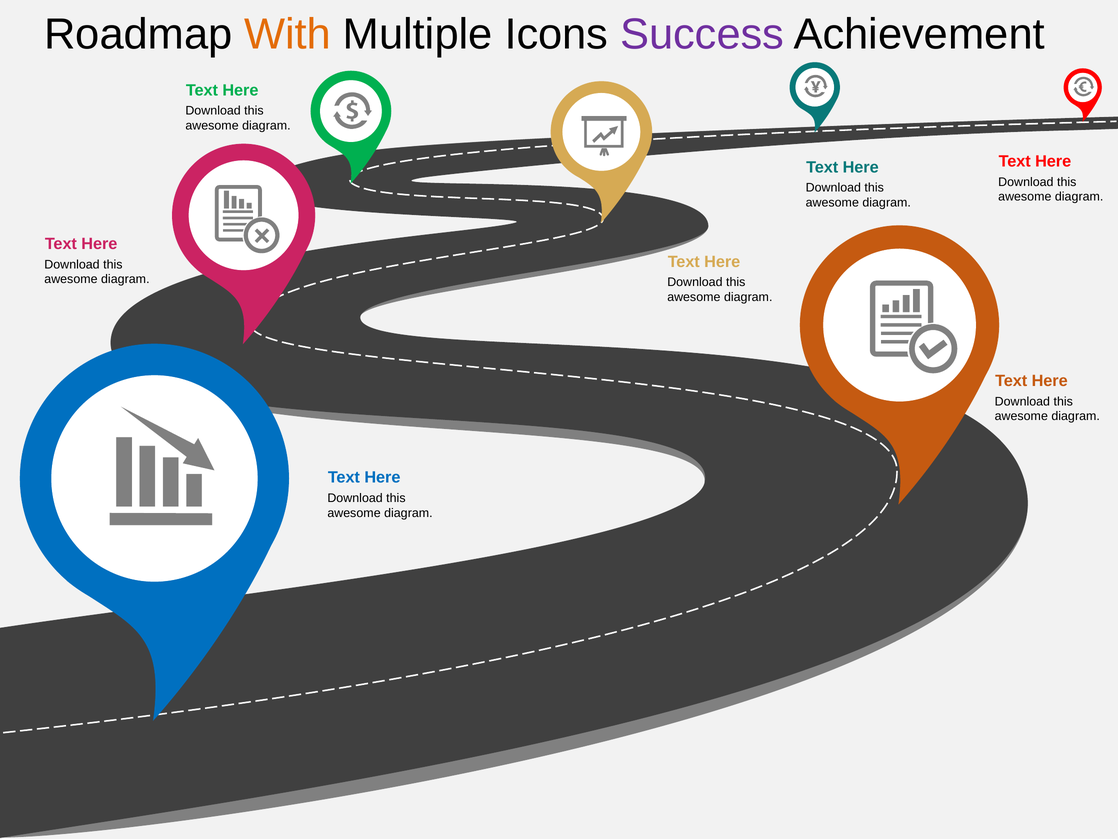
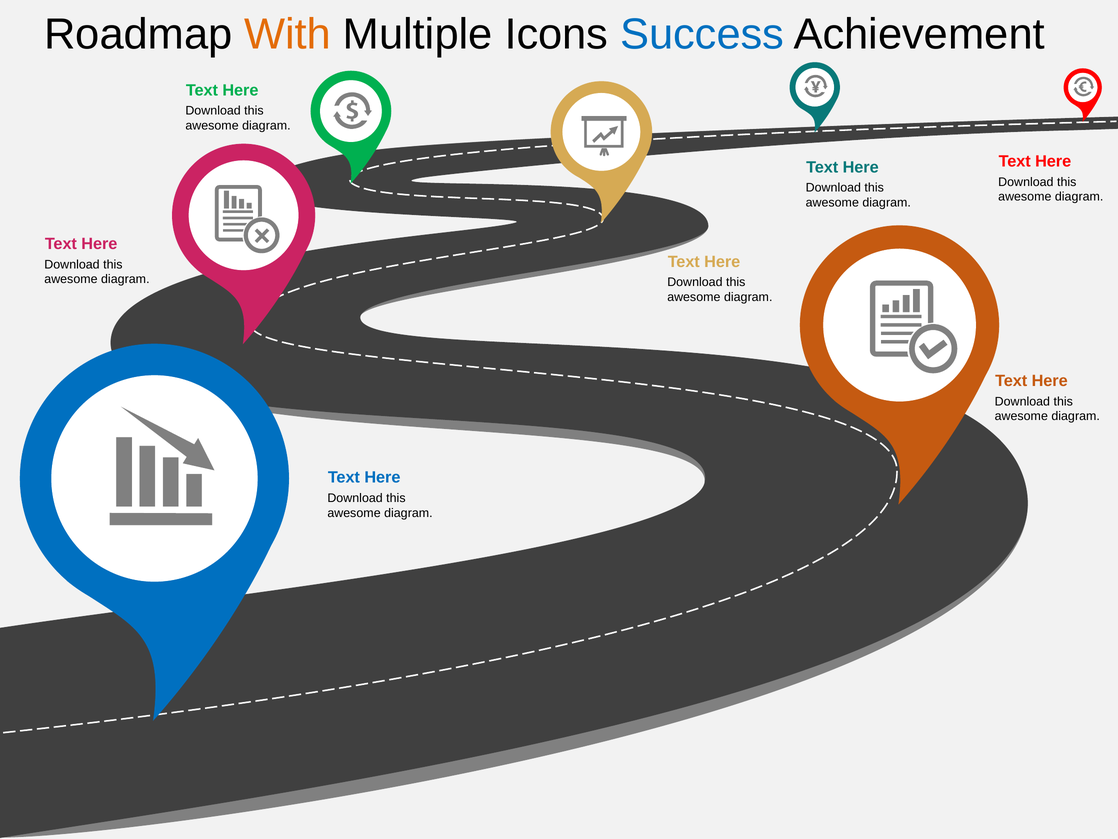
Success colour: purple -> blue (702, 35)
